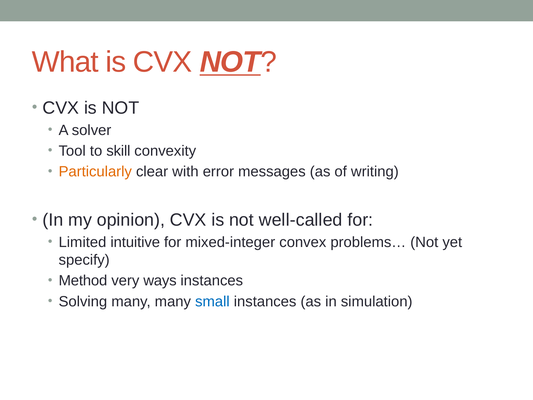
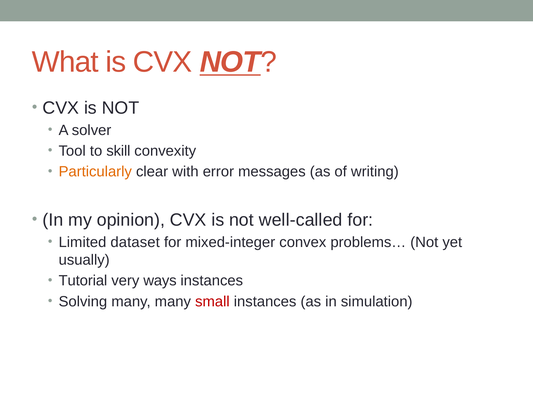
intuitive: intuitive -> dataset (135, 242)
specify: specify -> usually (84, 260)
Method: Method -> Tutorial (83, 281)
small colour: blue -> red (212, 301)
